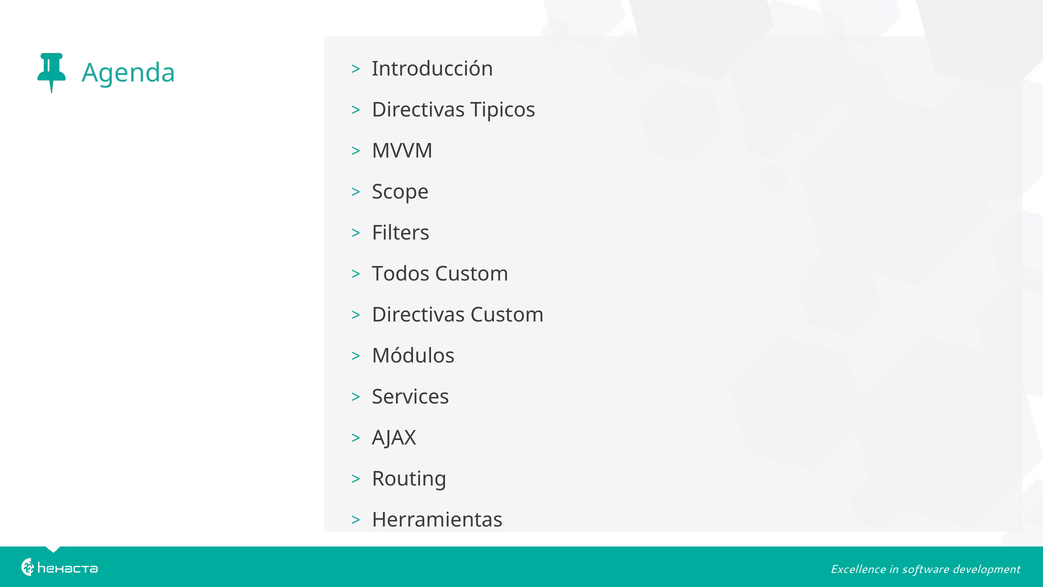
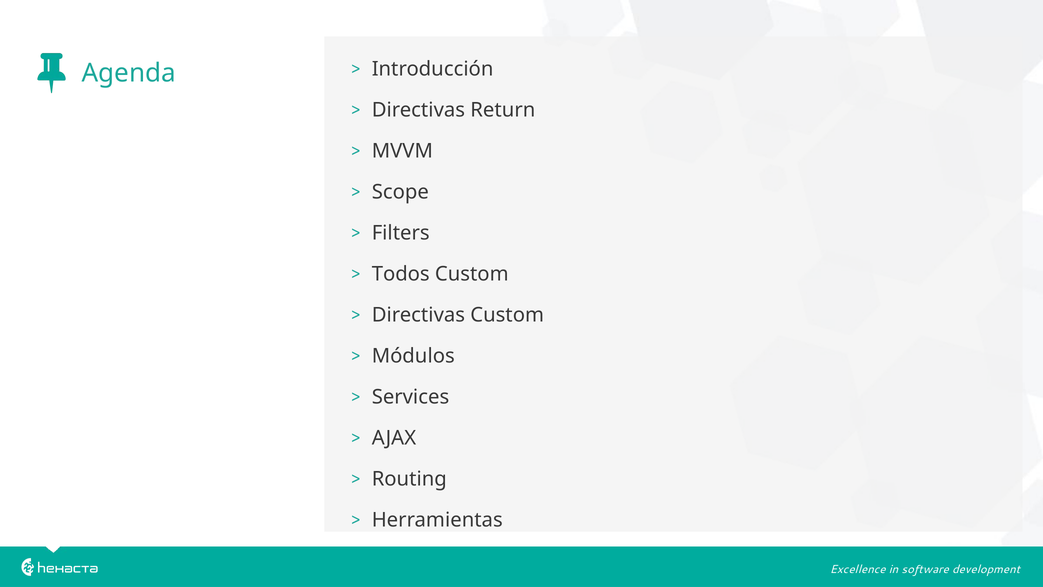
Tipicos: Tipicos -> Return (503, 110)
